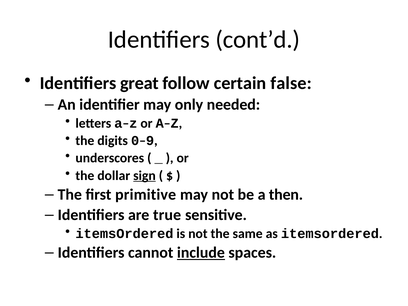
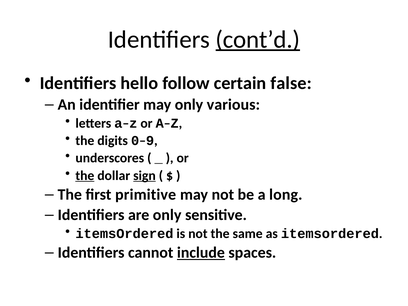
cont’d underline: none -> present (258, 39)
great: great -> hello (139, 83)
needed: needed -> various (233, 105)
the underline: none -> present (85, 176)
then: then -> long (286, 195)
are true: true -> only (167, 215)
